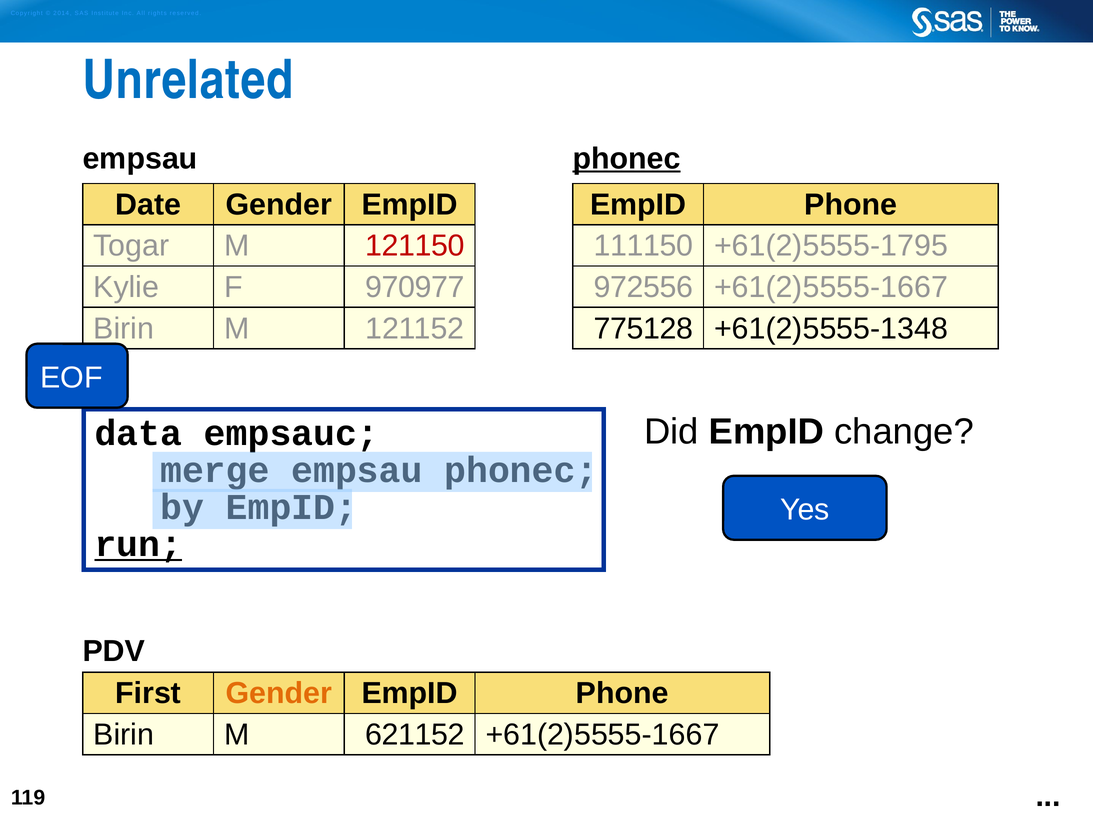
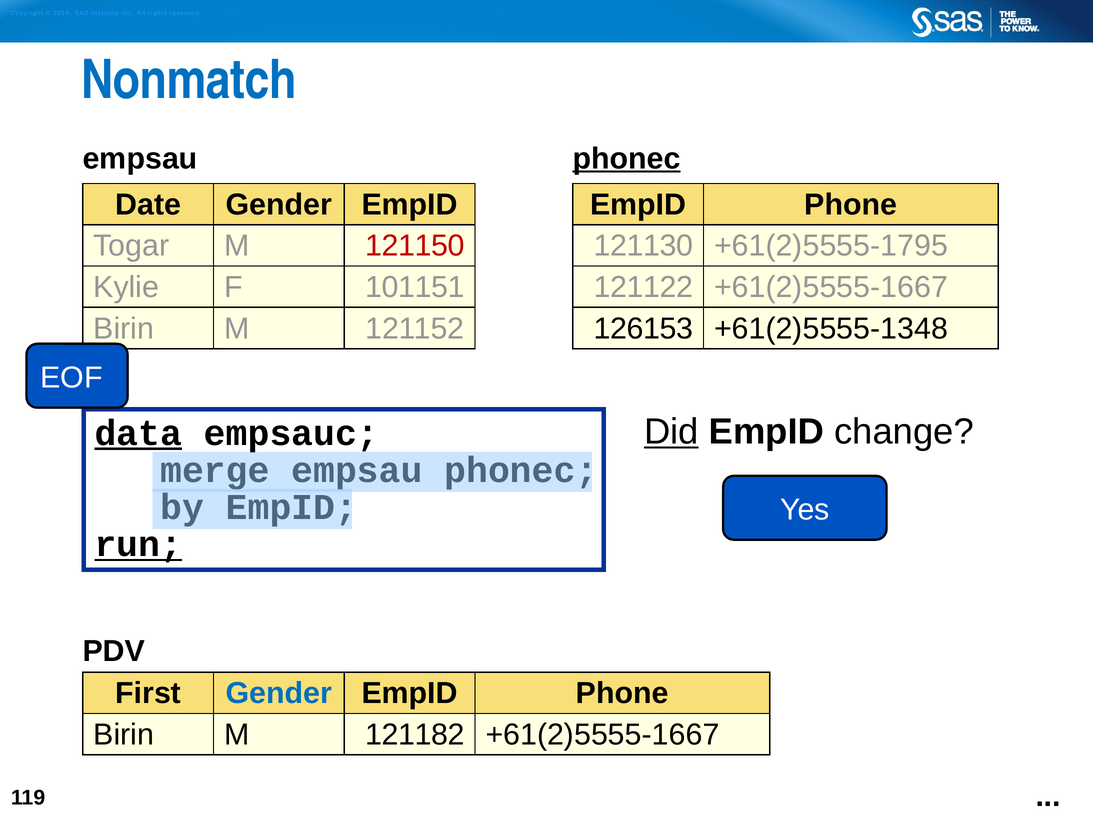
Unrelated: Unrelated -> Nonmatch (189, 80)
111150: 111150 -> 121130 (643, 246)
970977: 970977 -> 101151 (415, 288)
972556: 972556 -> 121122 (643, 288)
775128: 775128 -> 126153 (643, 329)
Did underline: none -> present (671, 432)
data underline: none -> present (138, 433)
Gender colour: orange -> blue (279, 694)
621152: 621152 -> 121182 (415, 735)
